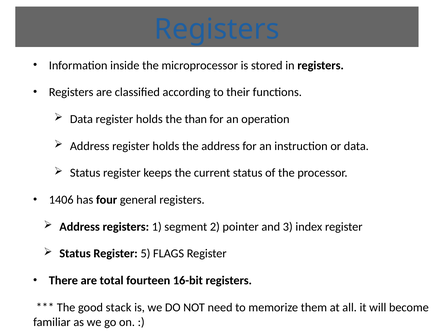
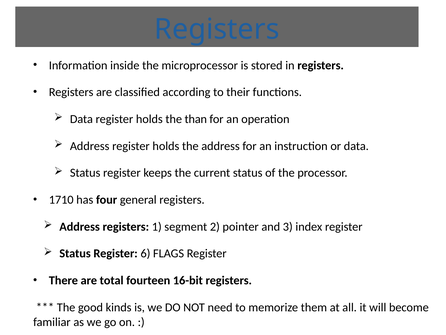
1406: 1406 -> 1710 (61, 200)
5: 5 -> 6 (145, 253)
stack: stack -> kinds (119, 307)
